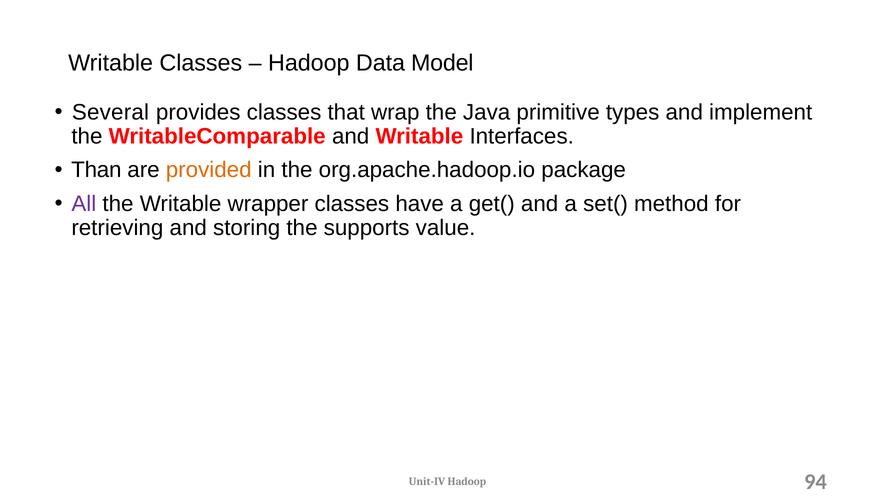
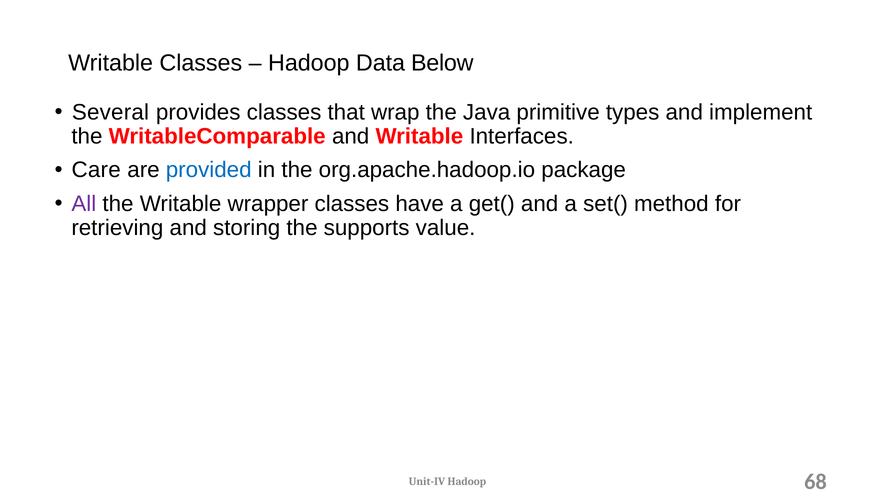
Model: Model -> Below (442, 63)
Than: Than -> Care (96, 170)
provided colour: orange -> blue (209, 170)
94: 94 -> 68 (815, 481)
